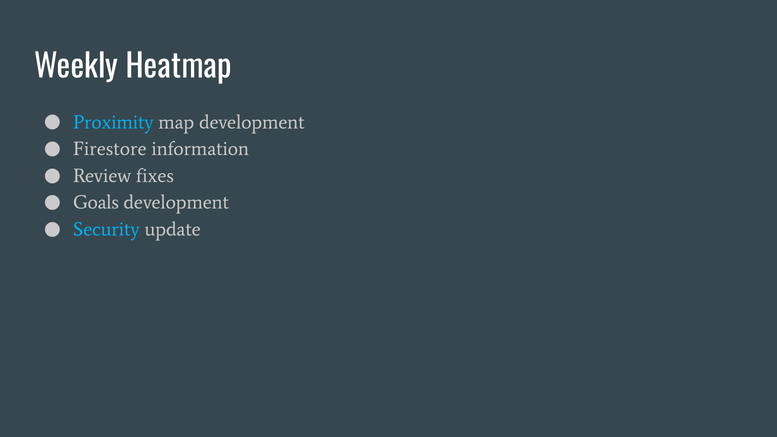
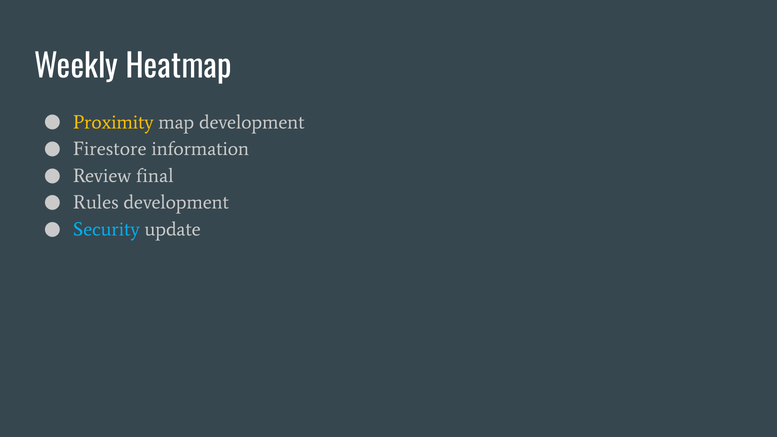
Proximity colour: light blue -> yellow (113, 122)
fixes: fixes -> final (155, 176)
Goals: Goals -> Rules (96, 203)
